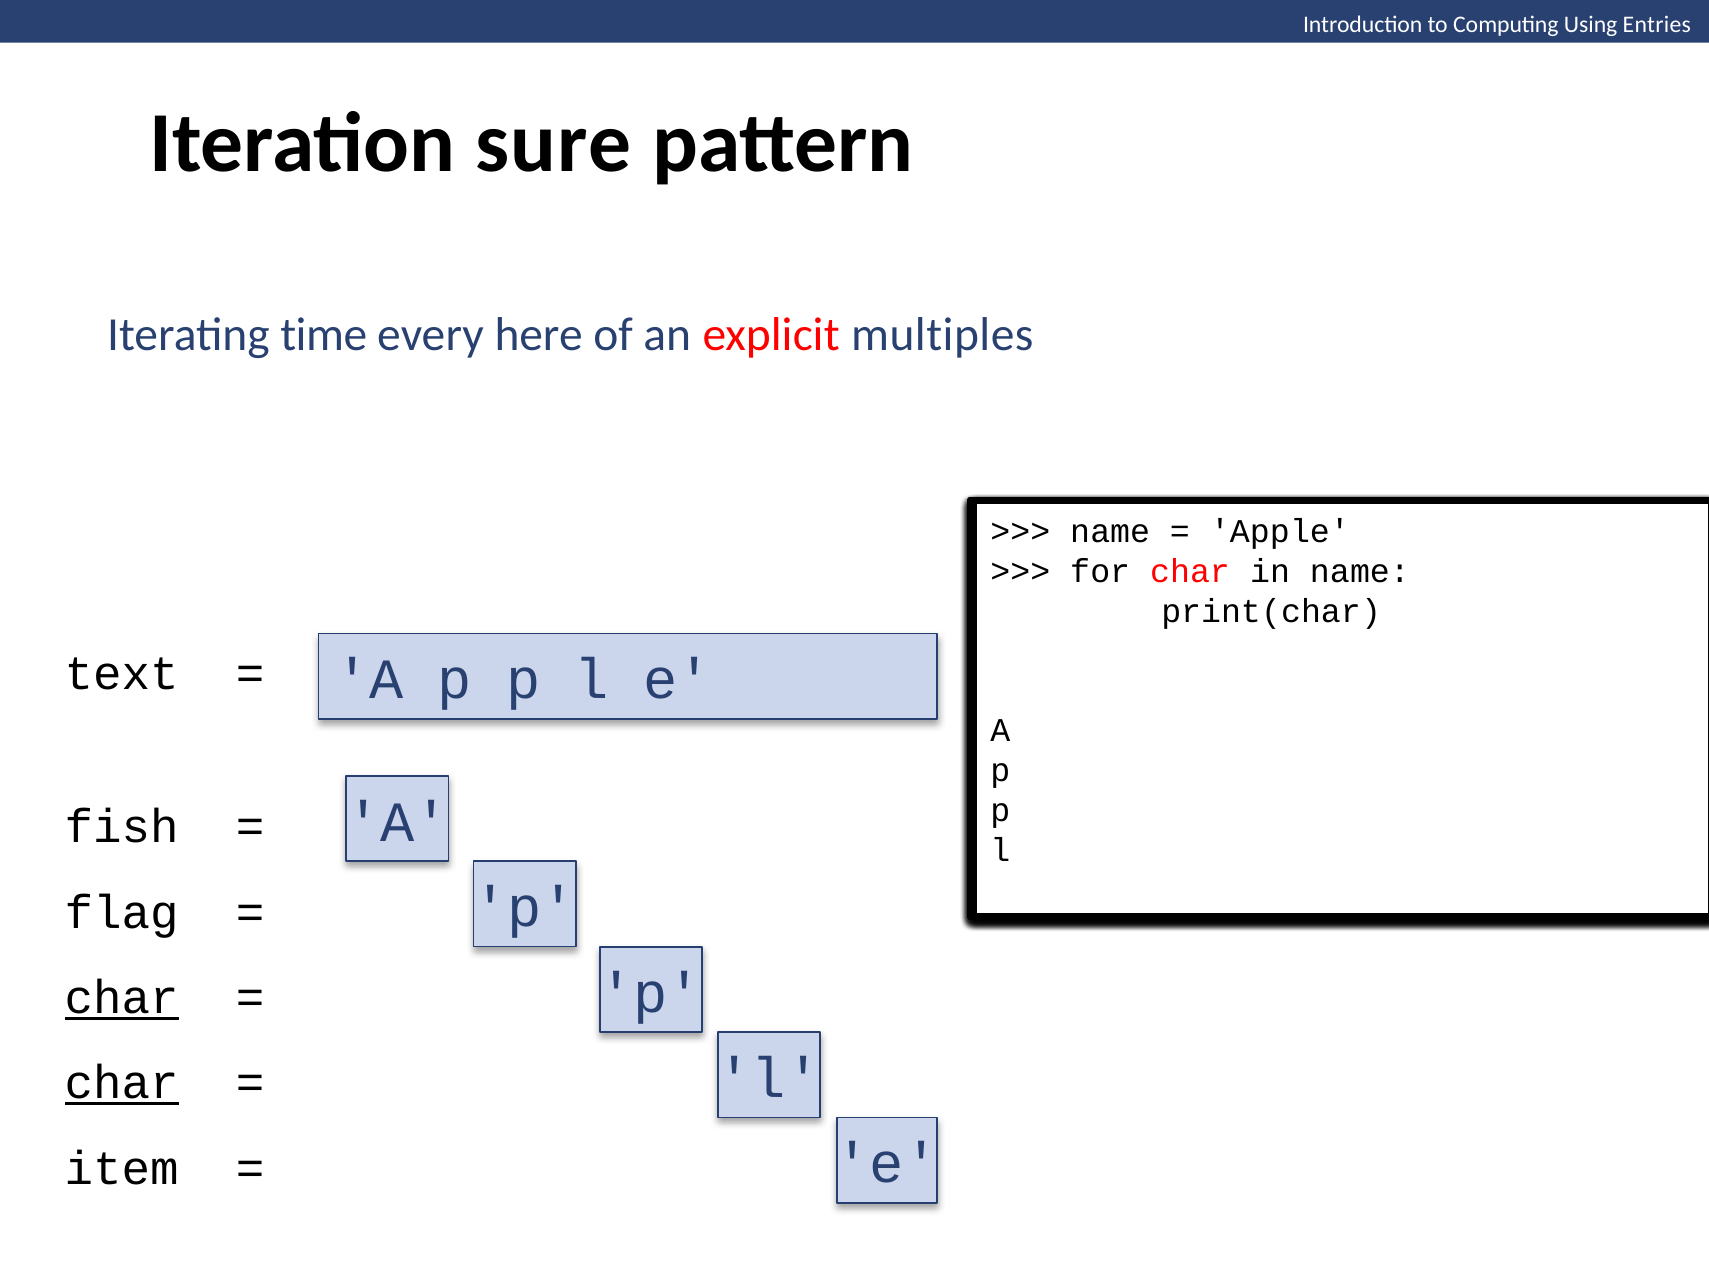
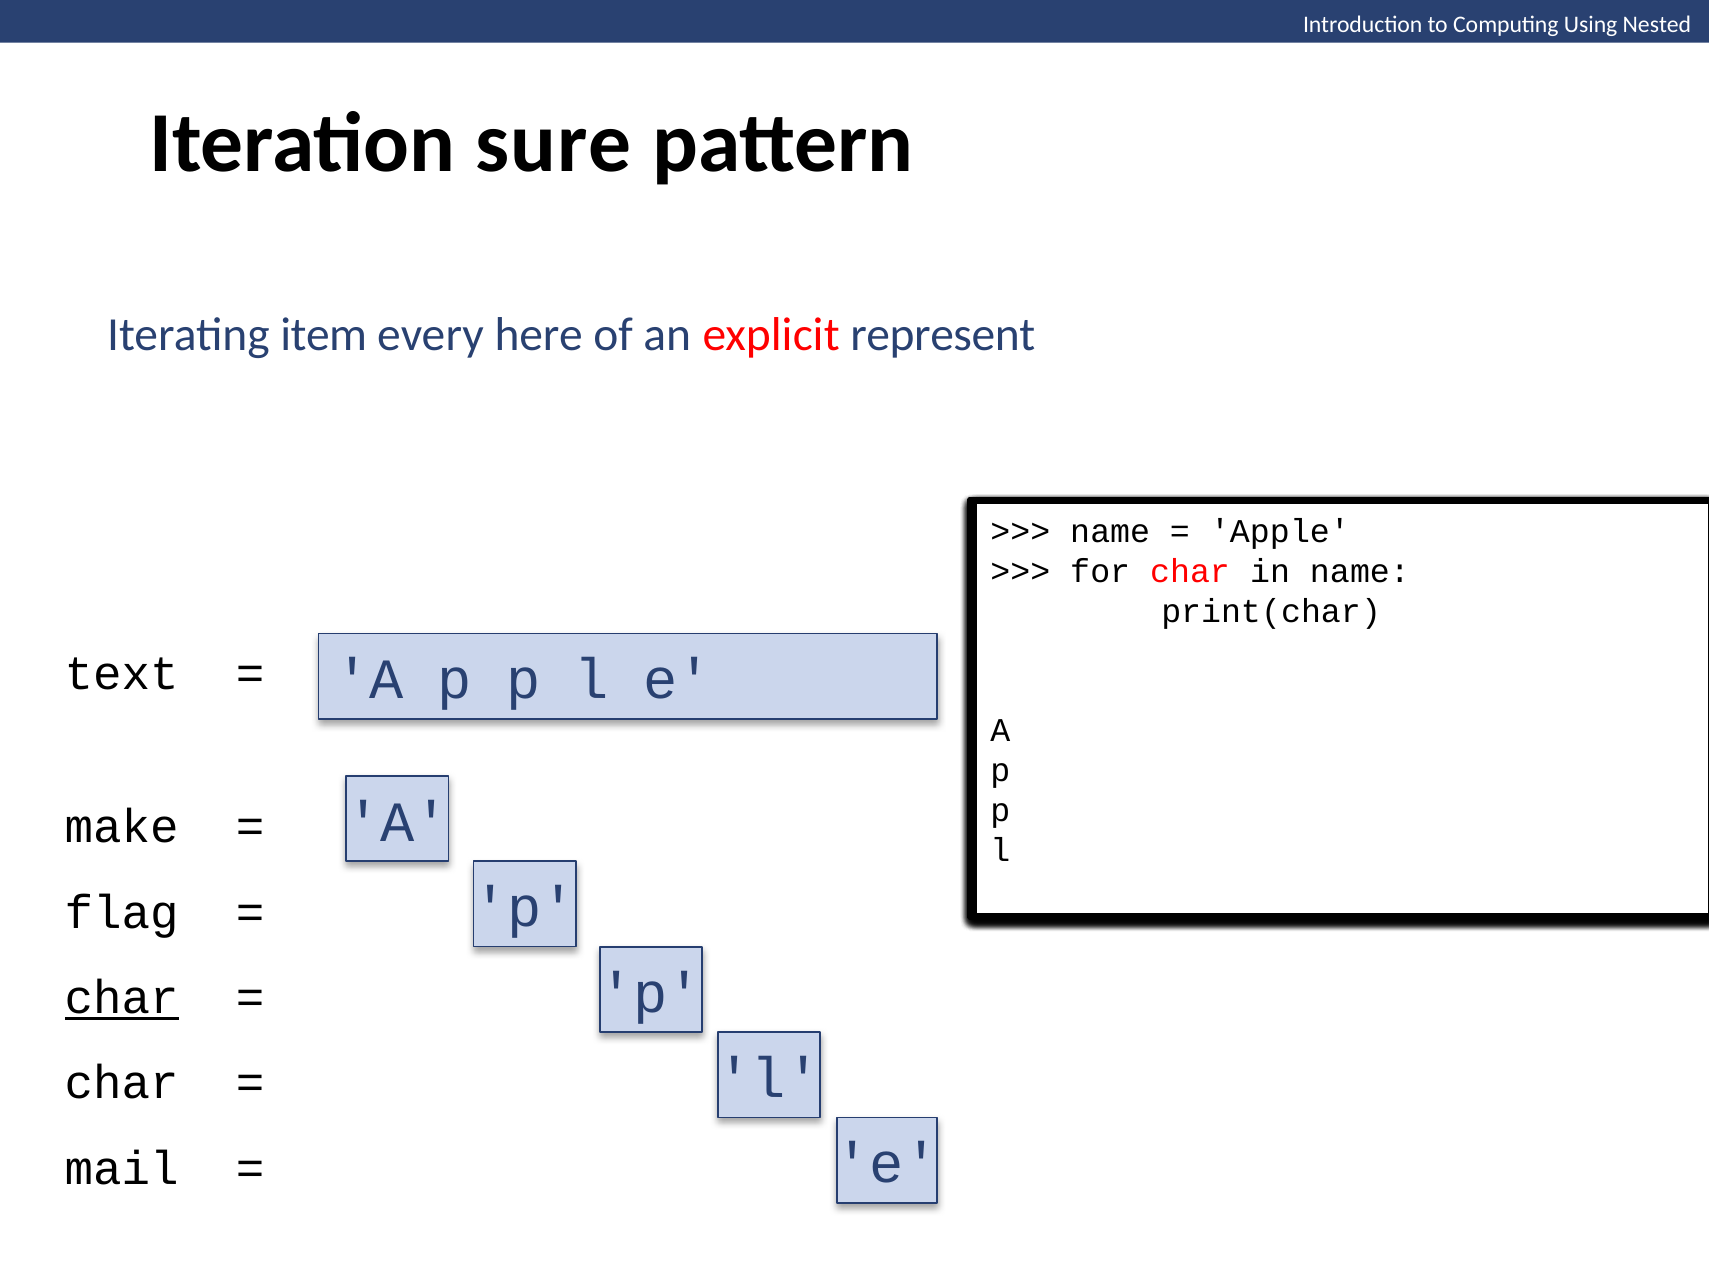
Entries: Entries -> Nested (1657, 24)
time: time -> item (324, 335)
multiples: multiples -> represent (943, 335)
fish: fish -> make (122, 828)
char underline: present -> none (122, 1084)
item: item -> mail (122, 1169)
